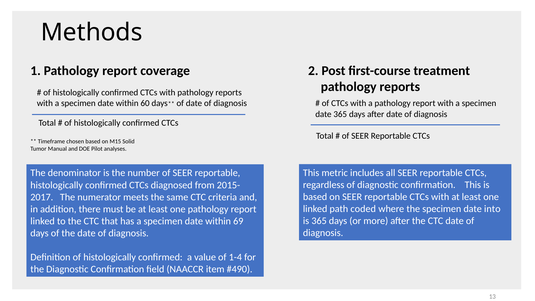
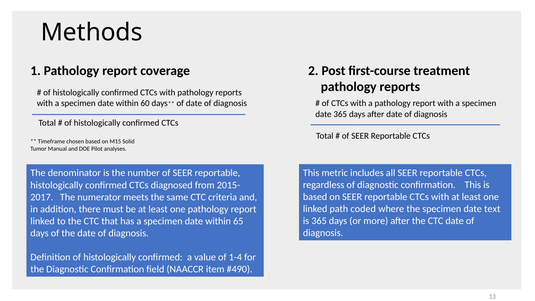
into: into -> text (492, 209)
69: 69 -> 65 (238, 221)
